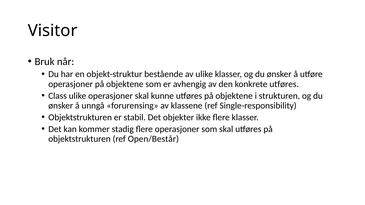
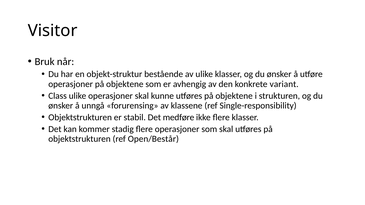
konkrete utføres: utføres -> variant (284, 84)
objekter: objekter -> medføre (179, 117)
